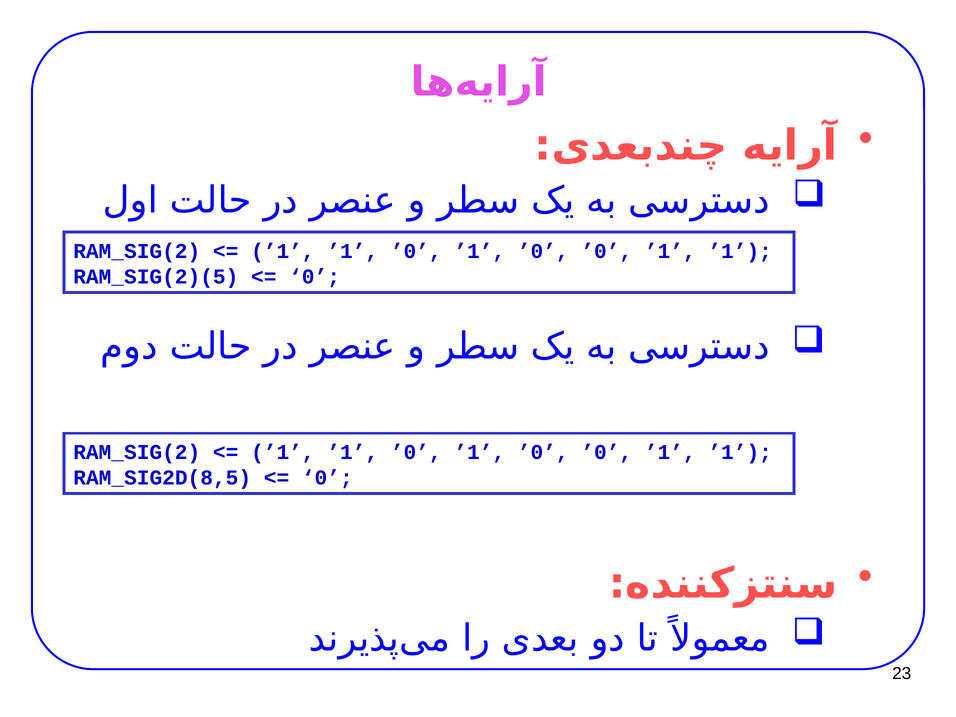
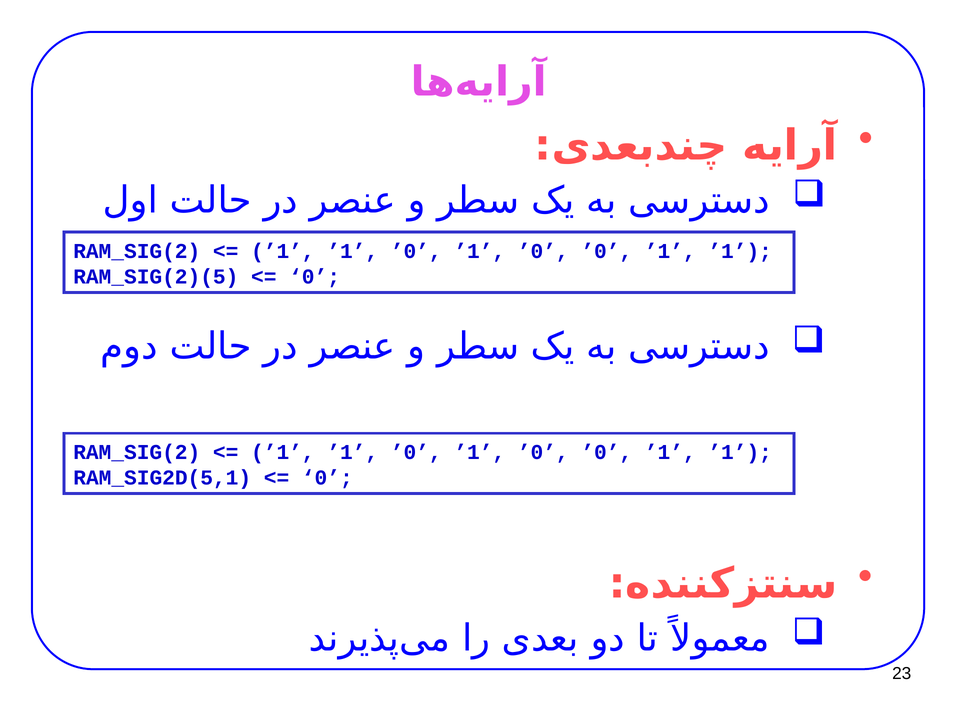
RAM_SIG2D(8,5: RAM_SIG2D(8,5 -> RAM_SIG2D(5,1 (162, 478)
